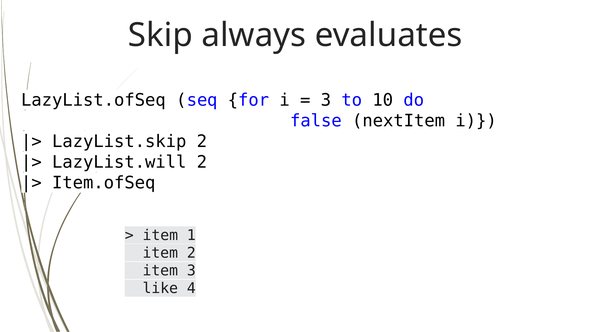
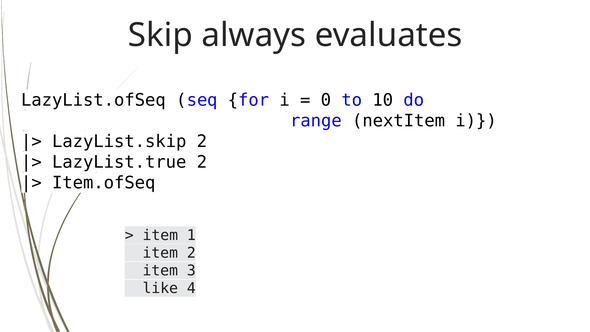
3: 3 -> 0 (326, 100)
false: false -> range (316, 121)
LazyList.will: LazyList.will -> LazyList.true (119, 162)
